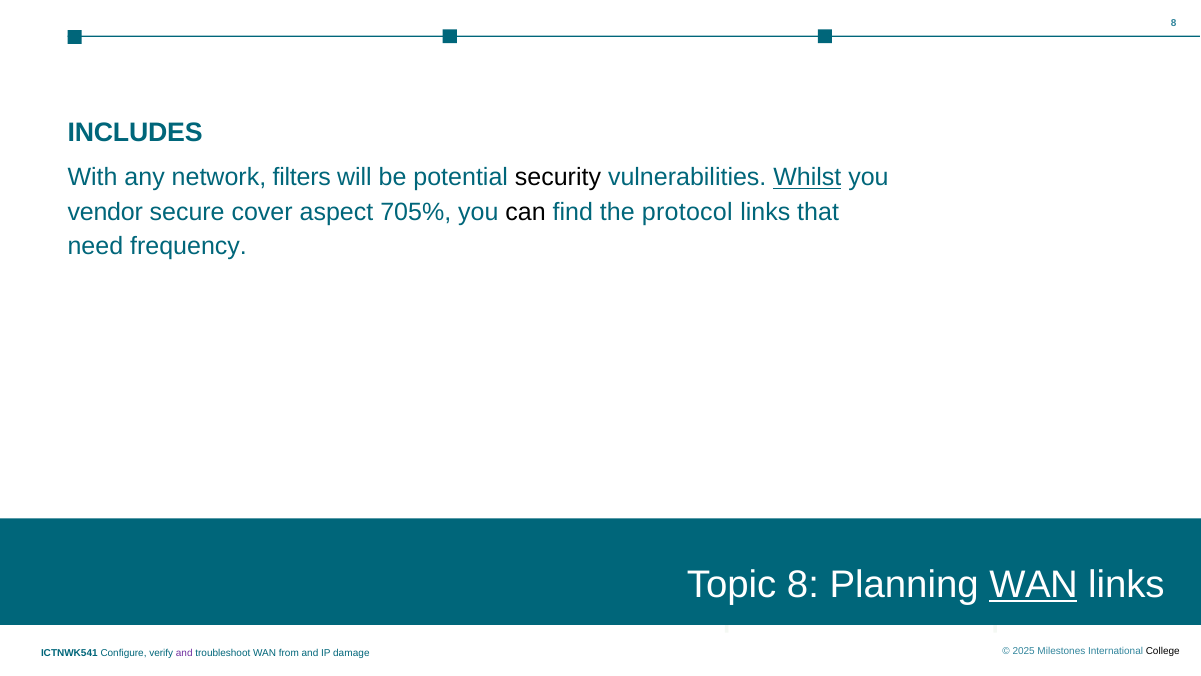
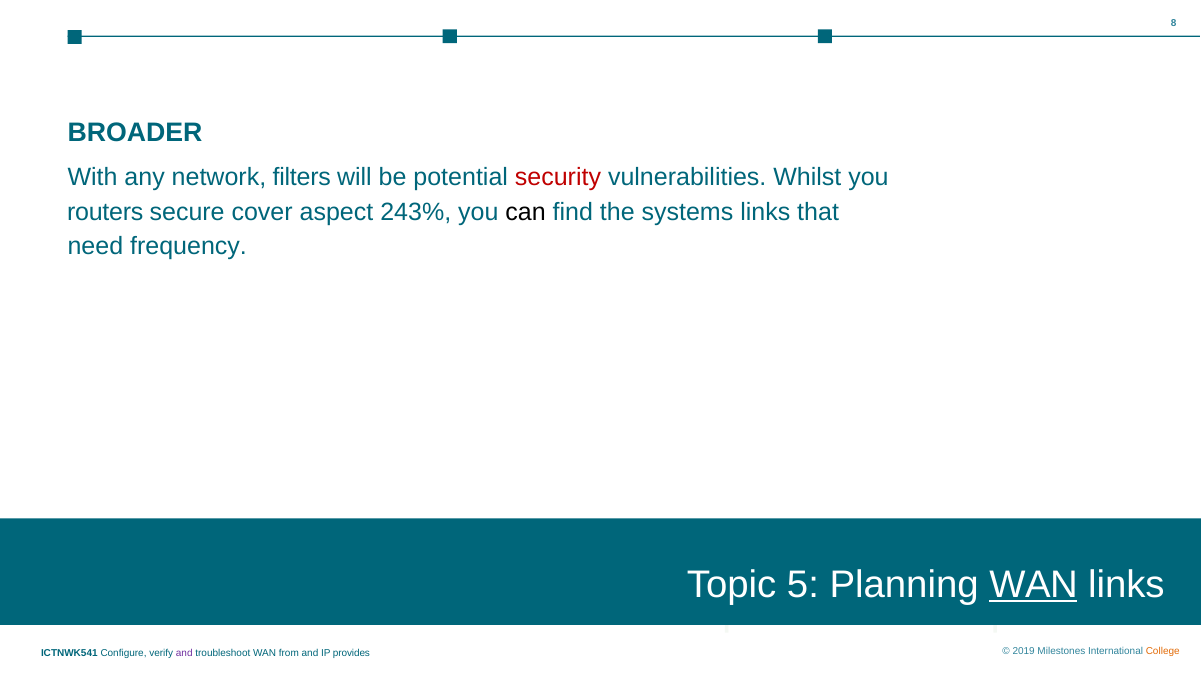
INCLUDES: INCLUDES -> BROADER (135, 132)
security colour: black -> red (558, 178)
Whilst underline: present -> none (807, 178)
vendor: vendor -> routers (105, 212)
705%: 705% -> 243% (416, 212)
protocol: protocol -> systems (687, 212)
Topic 8: 8 -> 5 (803, 584)
2025: 2025 -> 2019 (1024, 651)
College colour: black -> orange (1163, 651)
damage: damage -> provides (351, 653)
